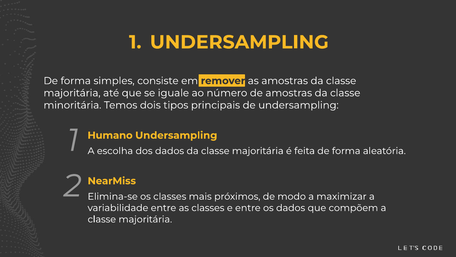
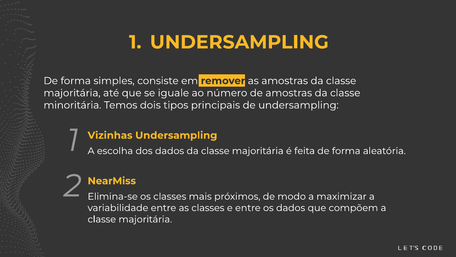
Humano: Humano -> Vizinhas (110, 135)
